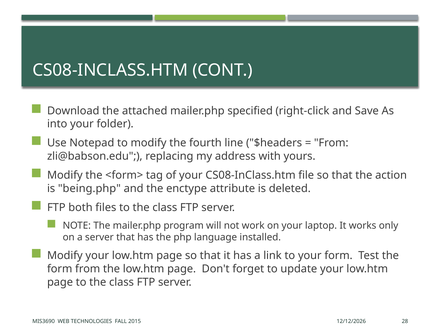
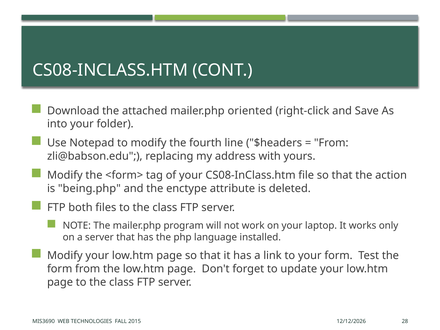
specified: specified -> oriented (250, 111)
